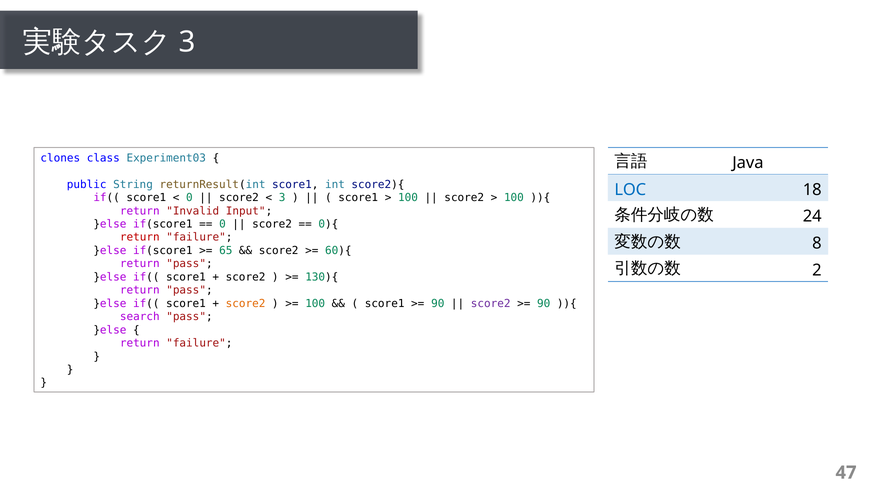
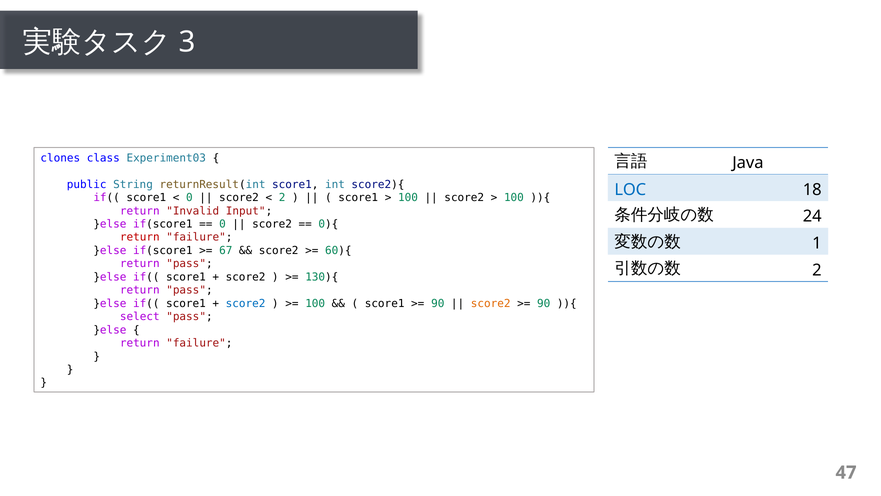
3: 3 -> 2 (282, 197)
8: 8 -> 1 (817, 243)
65: 65 -> 67 (226, 250)
score2 colour: orange -> blue (246, 303)
score2 colour: purple -> orange (491, 303)
search: search -> select (140, 316)
